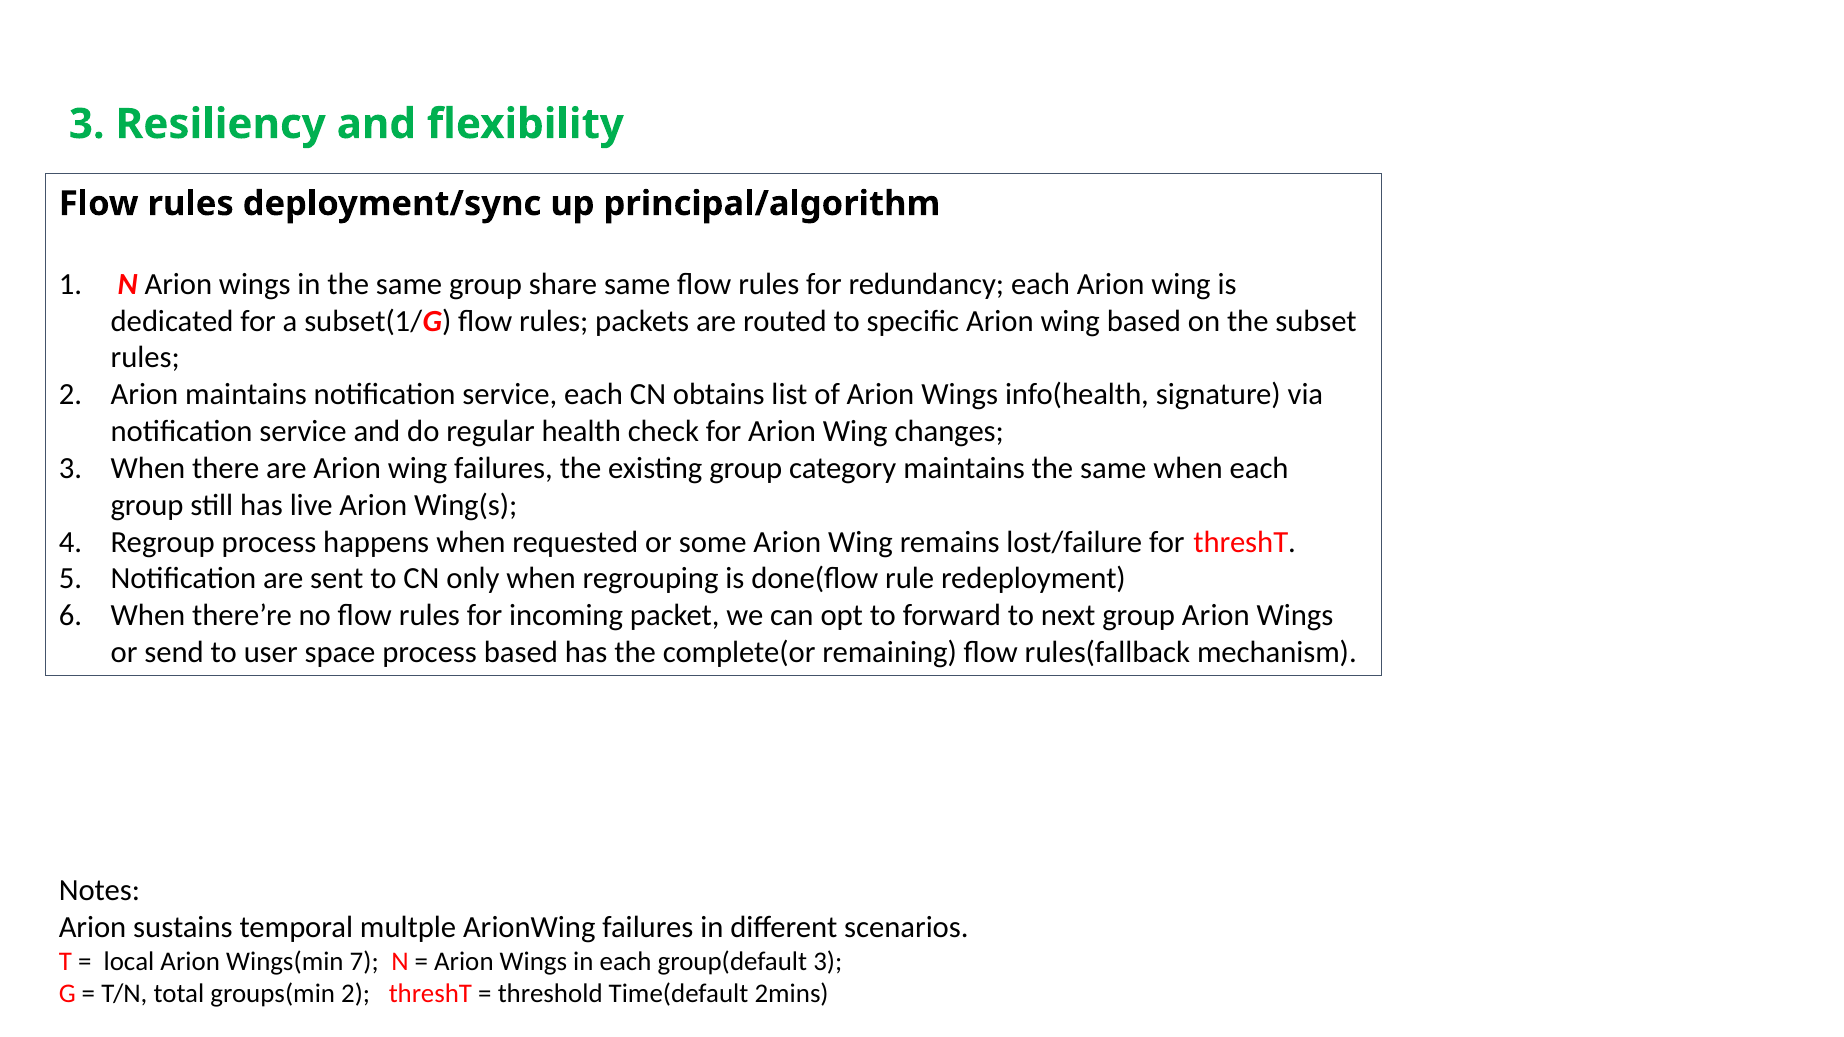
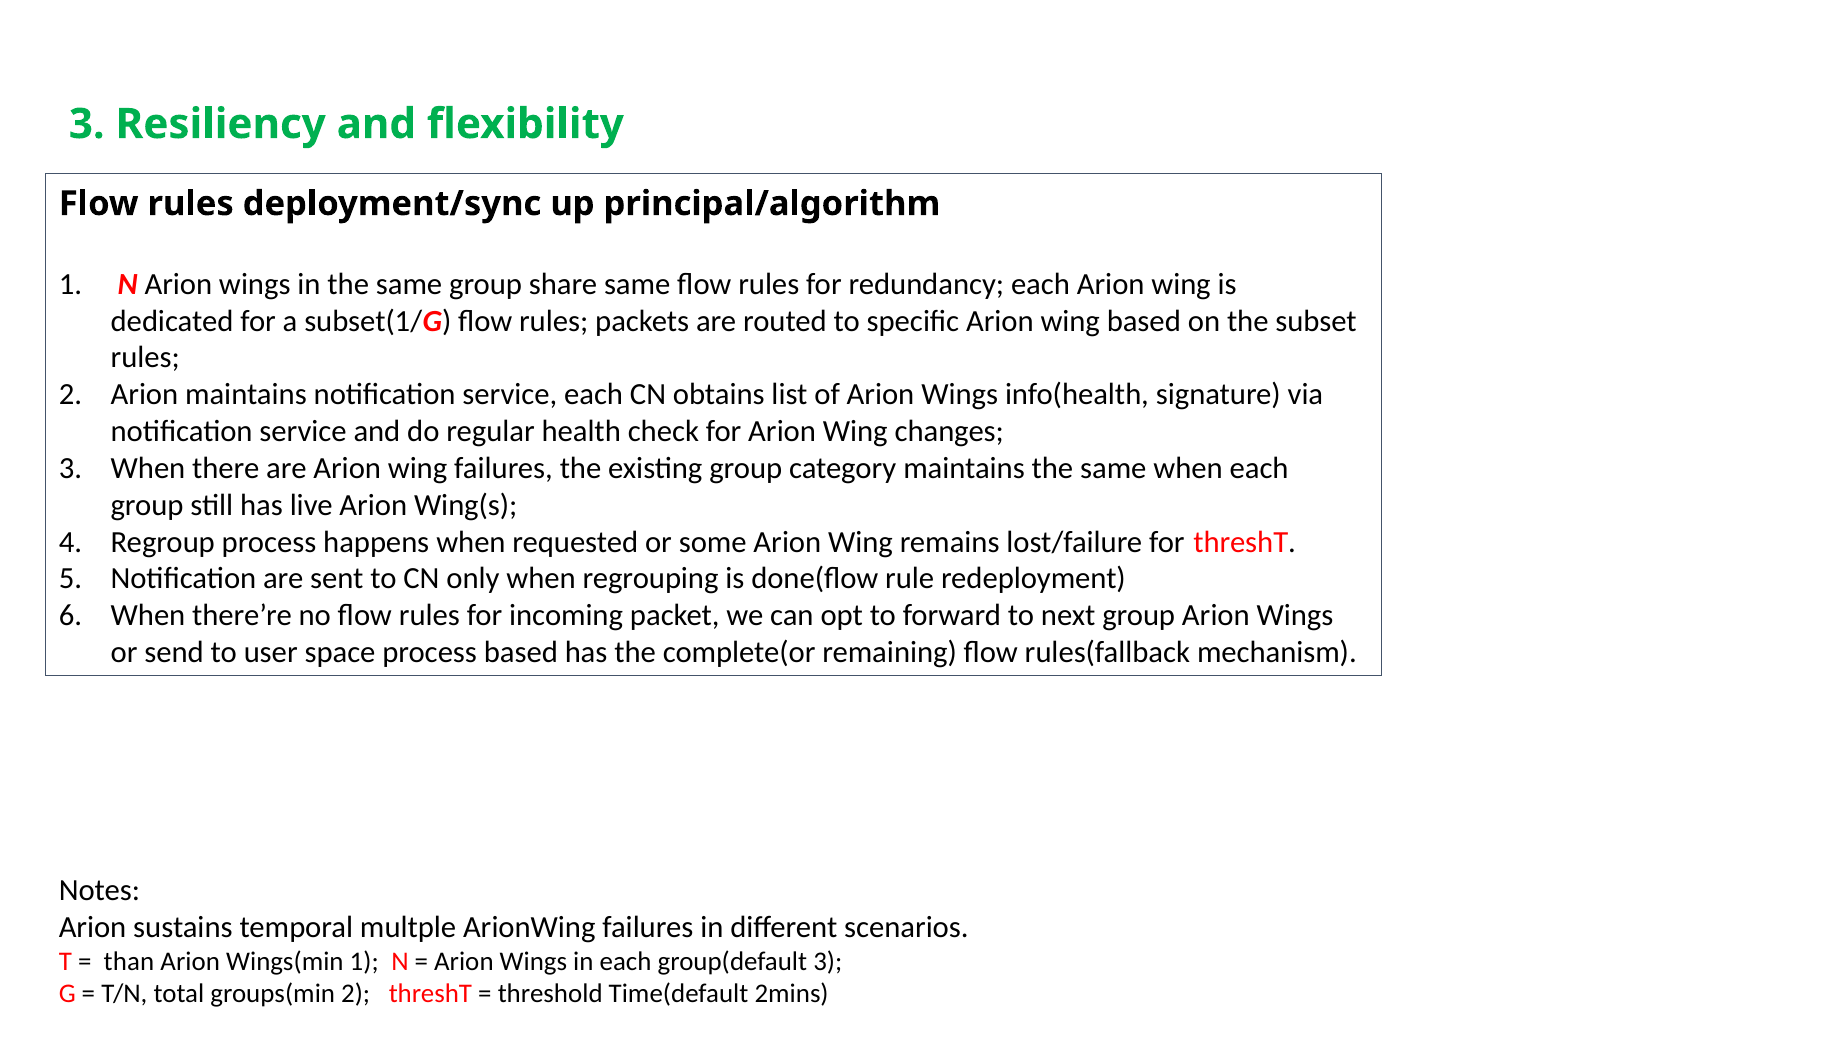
local: local -> than (129, 962)
Wings(min 7: 7 -> 1 (364, 962)
